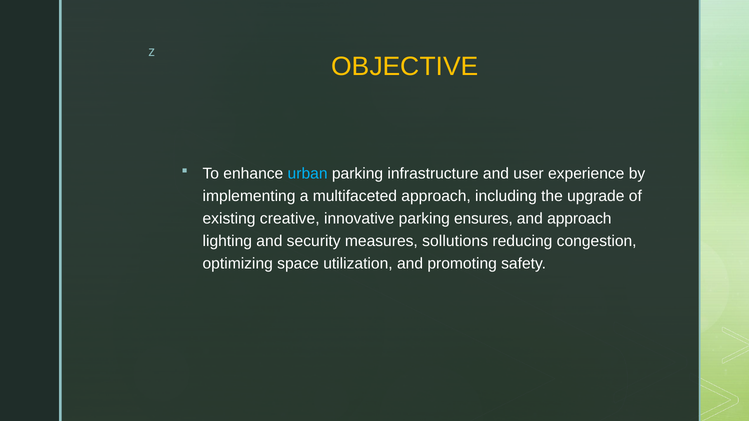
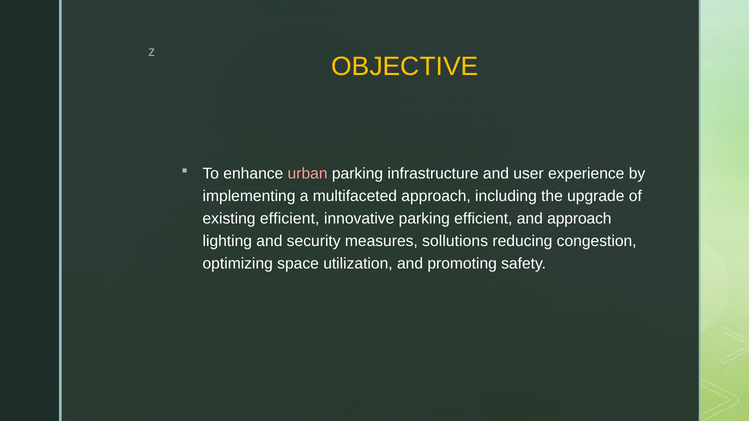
urban colour: light blue -> pink (308, 174)
existing creative: creative -> efficient (290, 219)
parking ensures: ensures -> efficient (483, 219)
